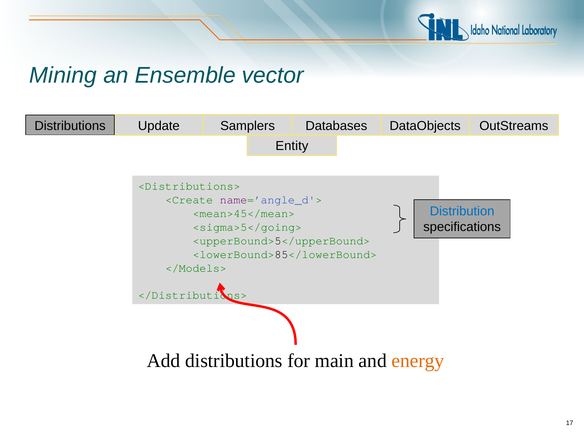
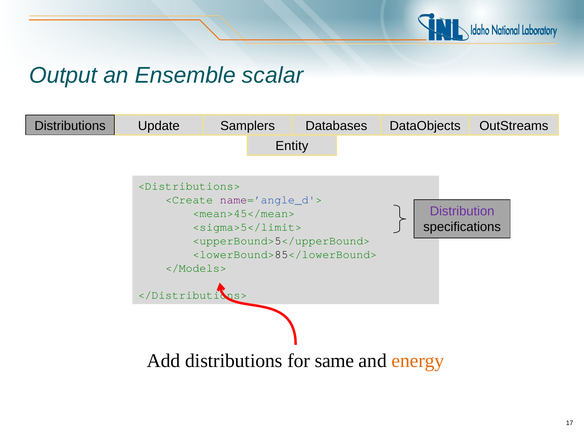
Mining: Mining -> Output (63, 75)
vector: vector -> scalar (273, 75)
Distribution colour: blue -> purple (462, 211)
<sigma>5</going>: <sigma>5</going> -> <sigma>5</limit> (247, 227)
main: main -> same (334, 361)
